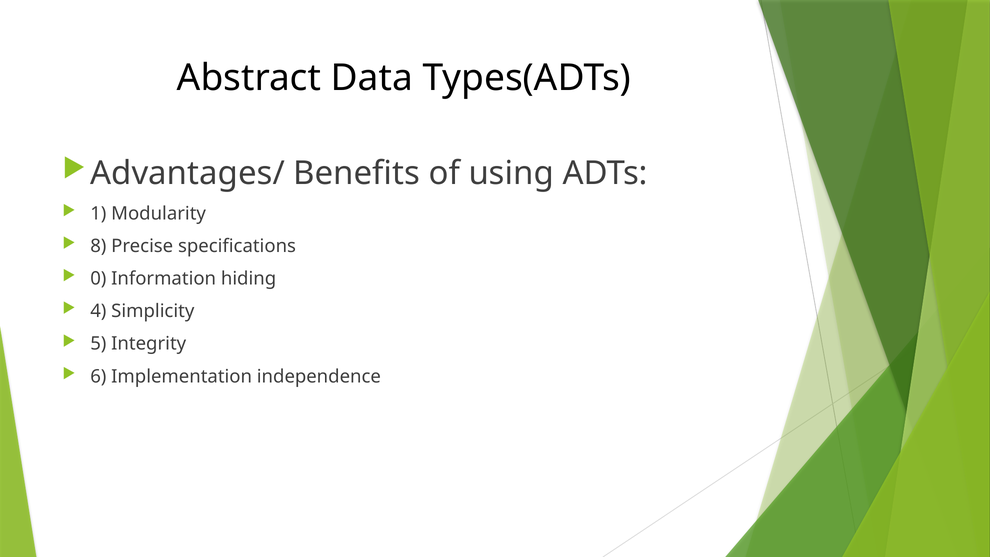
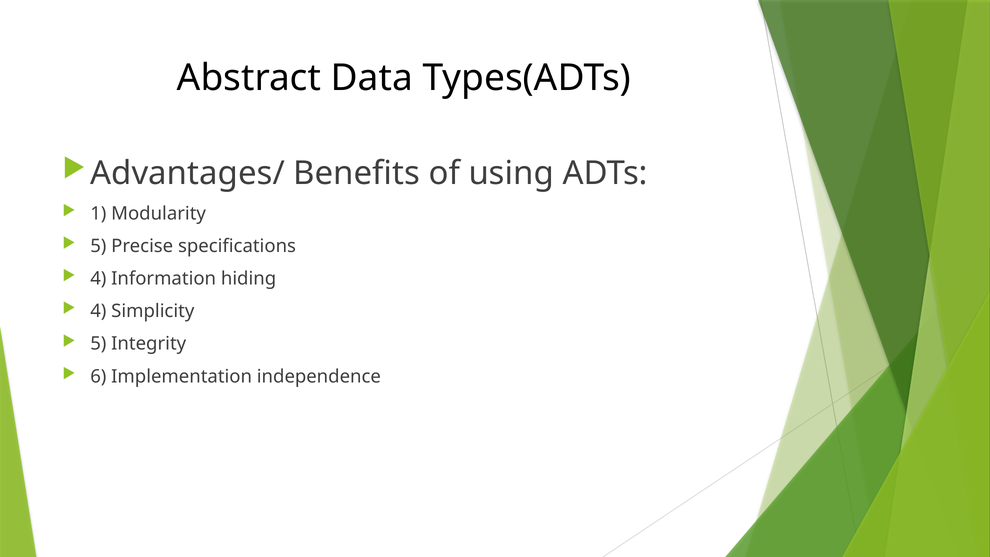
8: 8 -> 5 (98, 246)
0: 0 -> 4 (98, 279)
